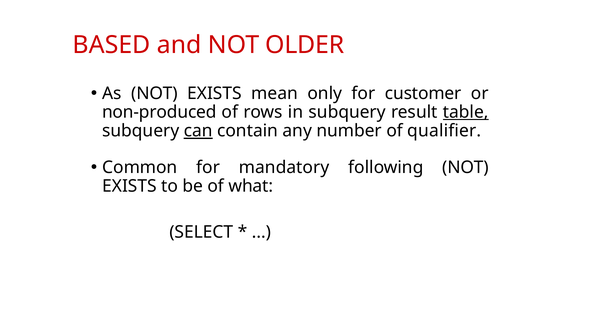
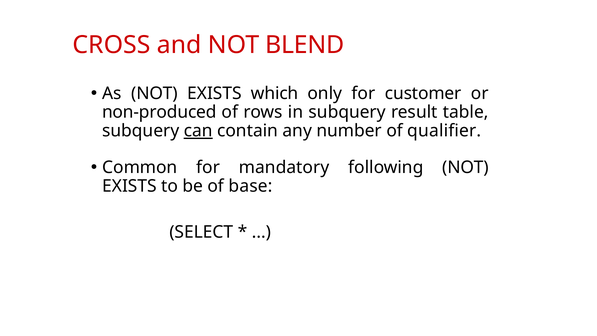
BASED: BASED -> CROSS (112, 45)
OLDER: OLDER -> BLEND (305, 45)
mean: mean -> which (275, 93)
table underline: present -> none (466, 112)
what: what -> base (251, 186)
